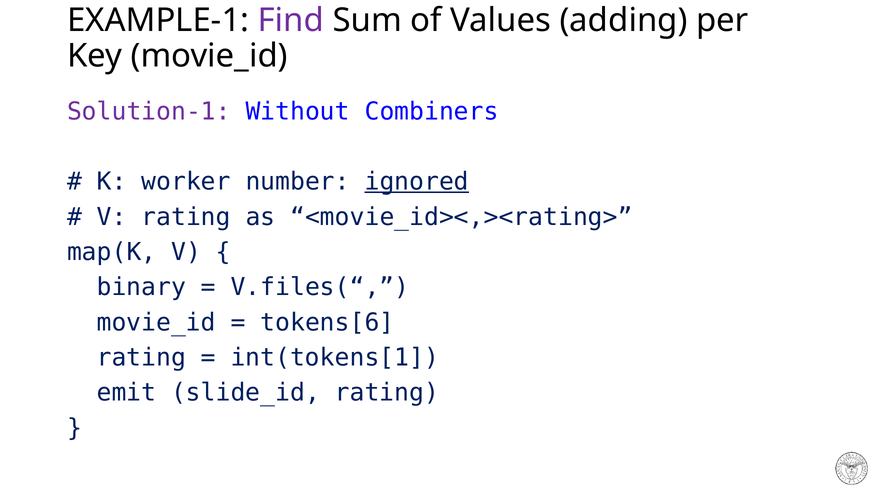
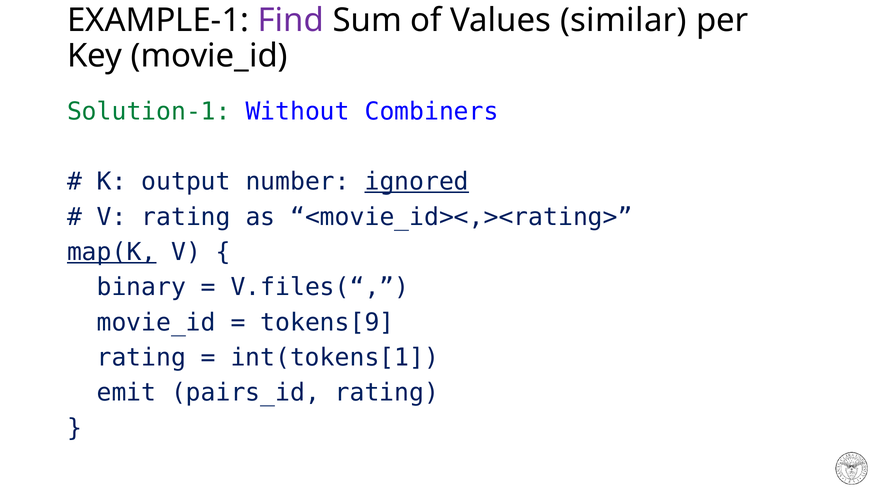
adding: adding -> similar (623, 20)
Solution-1 colour: purple -> green (149, 112)
worker: worker -> output (186, 182)
map(K underline: none -> present (112, 252)
tokens[6: tokens[6 -> tokens[9 (327, 323)
slide_id: slide_id -> pairs_id (245, 393)
